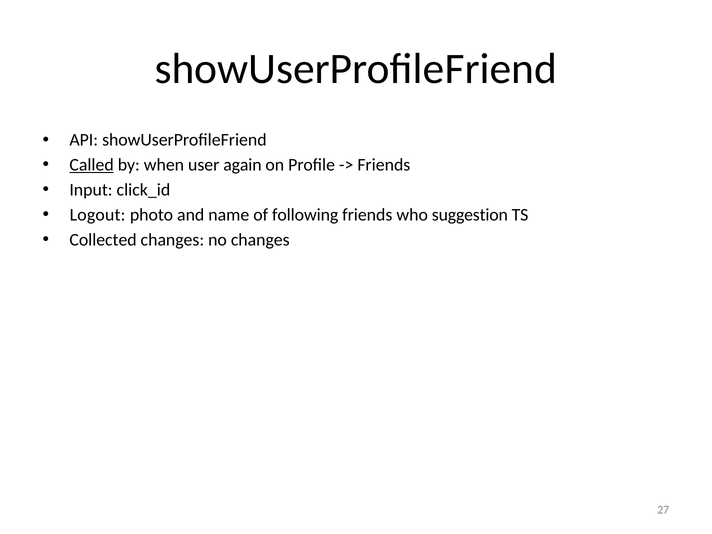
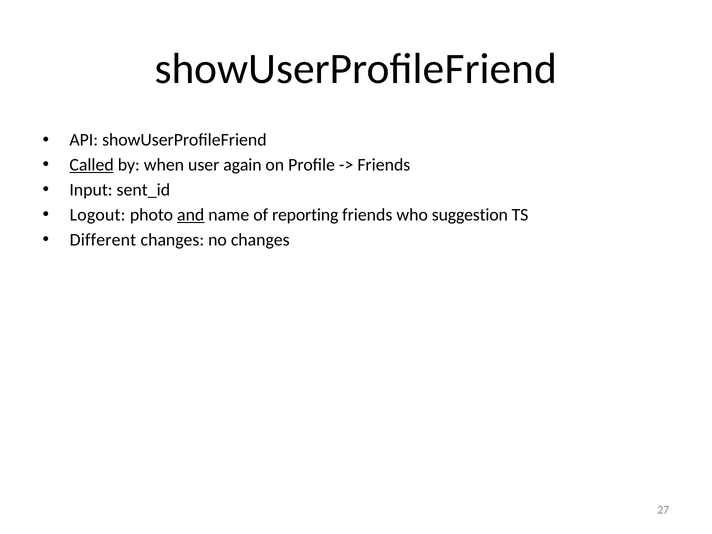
click_id: click_id -> sent_id (143, 190)
and underline: none -> present (191, 215)
following: following -> reporting (305, 215)
Collected: Collected -> Different (103, 240)
